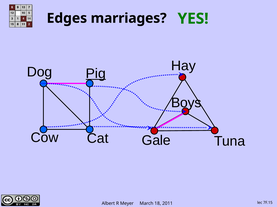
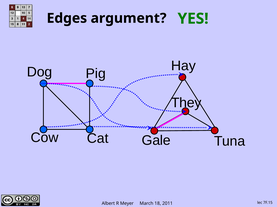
marriages: marriages -> argument (129, 18)
Pig underline: present -> none (96, 74)
Boys: Boys -> They (186, 103)
